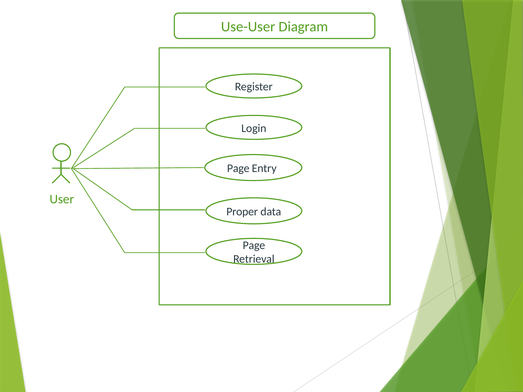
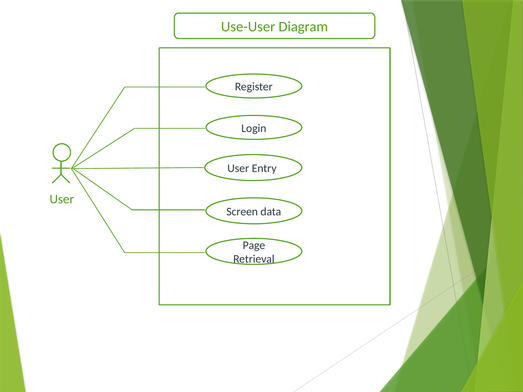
Page: Page -> User (238, 168)
Proper: Proper -> Screen (242, 212)
